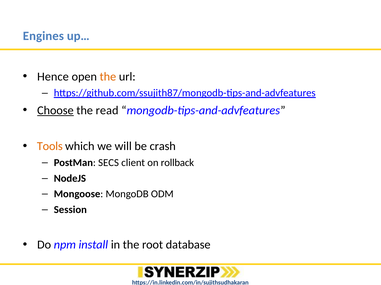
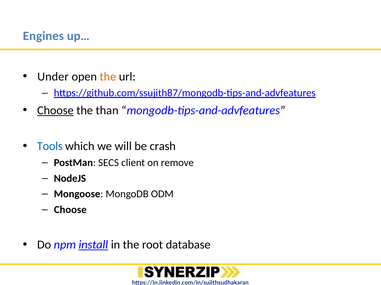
Hence: Hence -> Under (53, 77)
read: read -> than (107, 111)
Tools colour: orange -> blue (50, 147)
rollback: rollback -> remove (177, 163)
Session: Session -> Choose (70, 210)
install underline: none -> present (93, 245)
